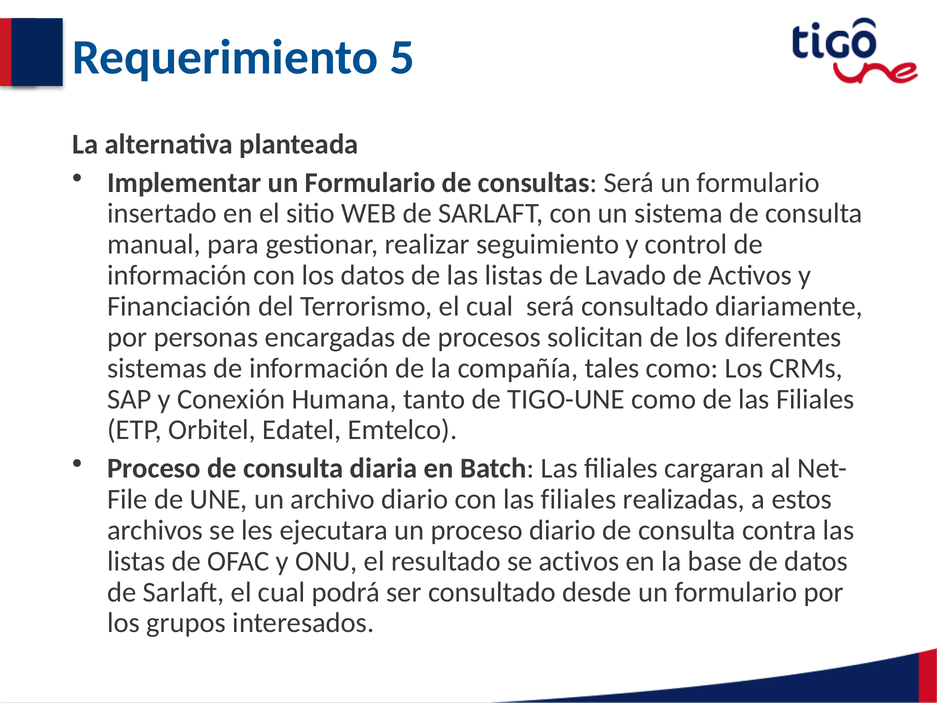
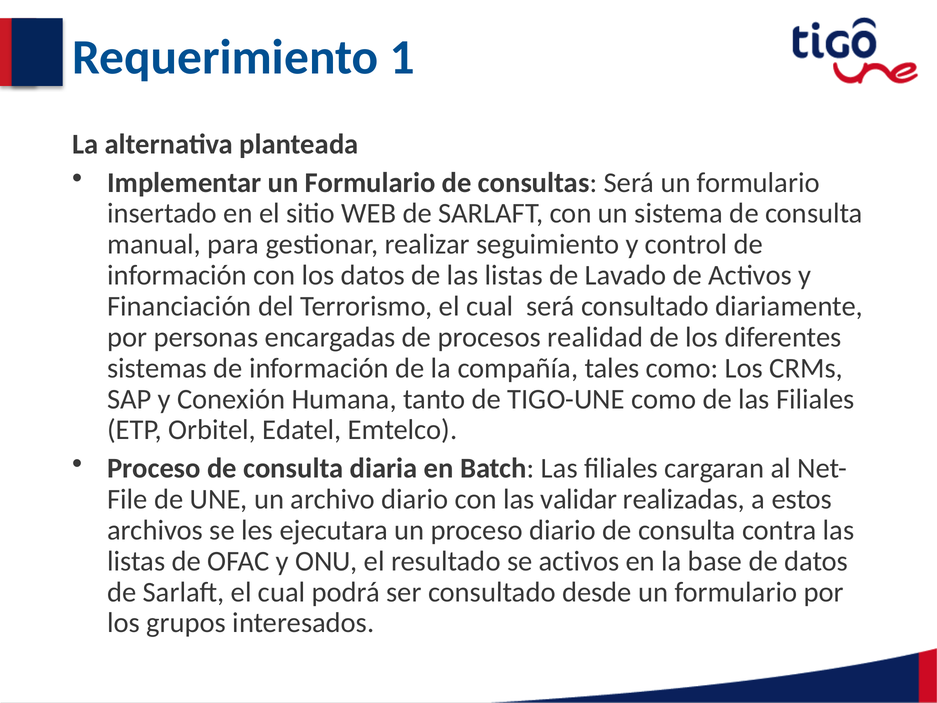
5: 5 -> 1 (402, 57)
solicitan: solicitan -> realidad (595, 337)
con las filiales: filiales -> validar (579, 499)
